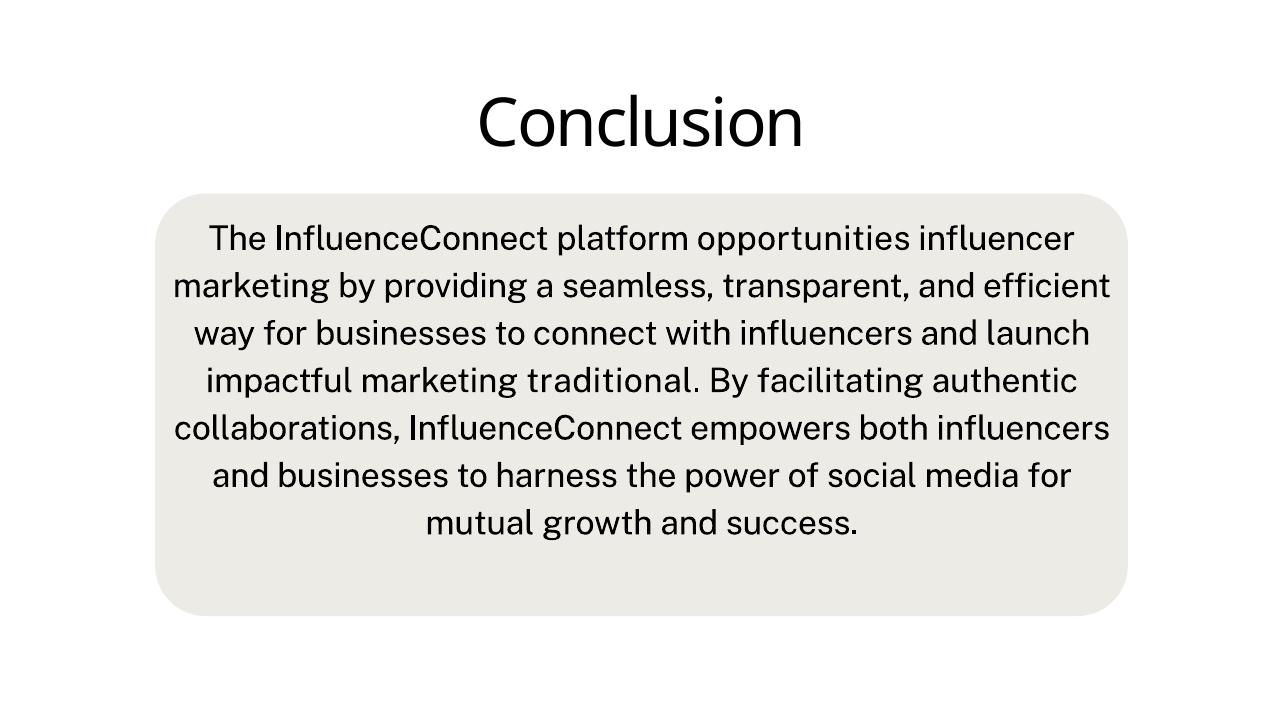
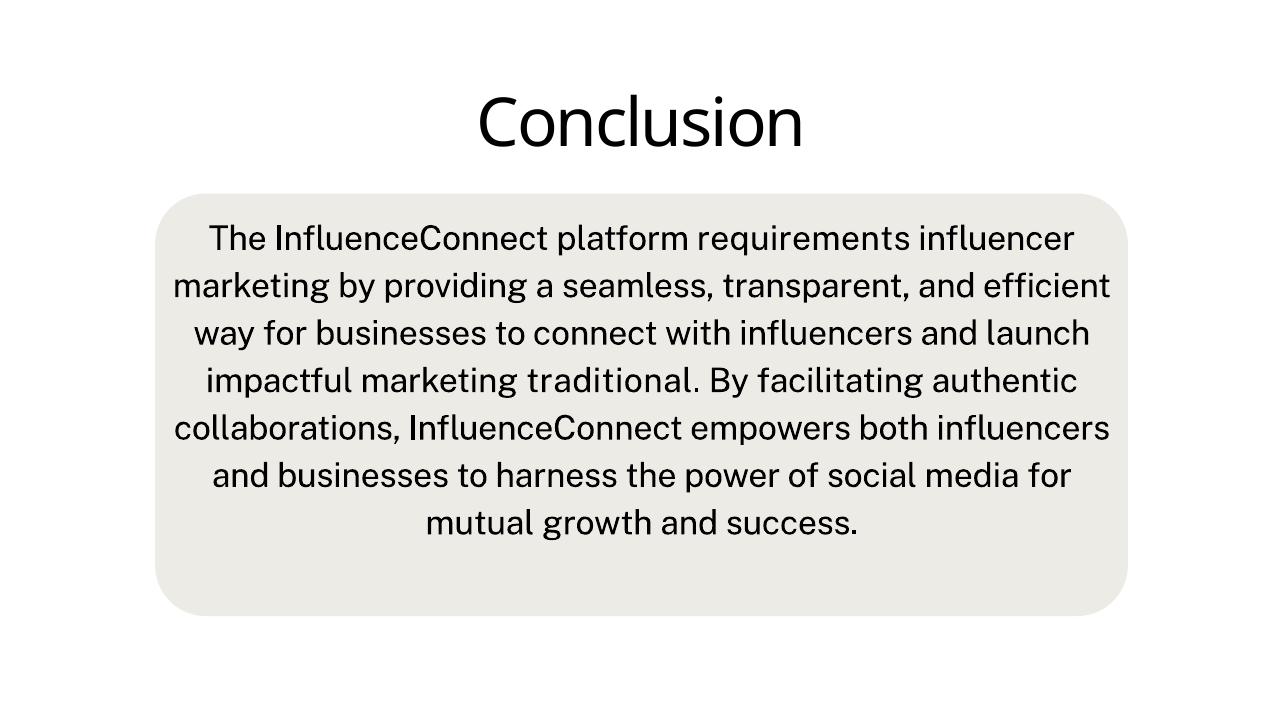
opportunities: opportunities -> requirements (804, 239)
